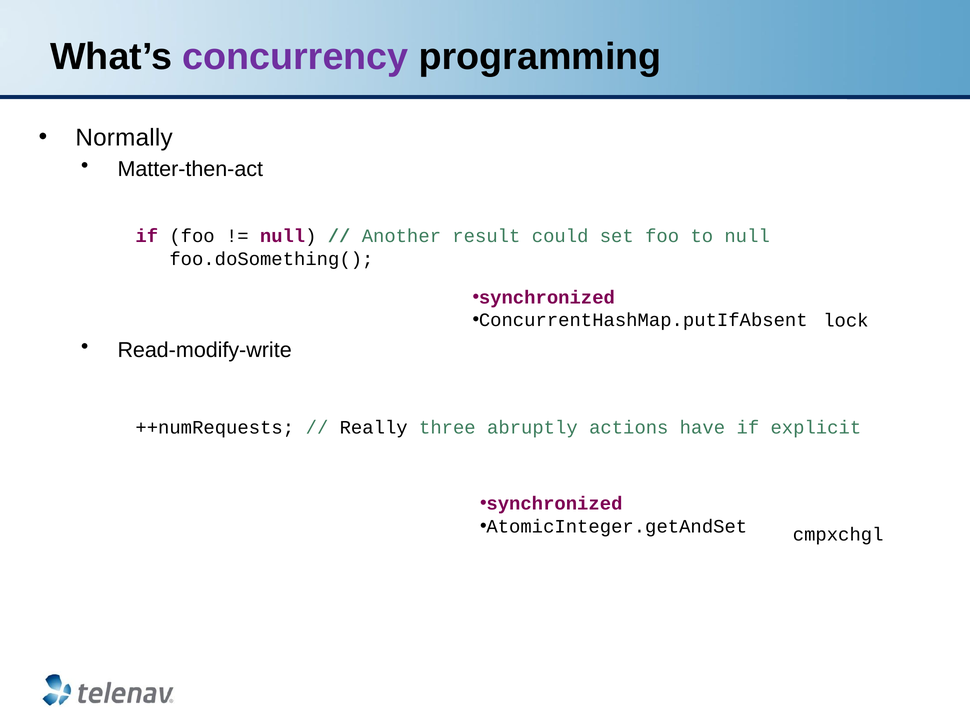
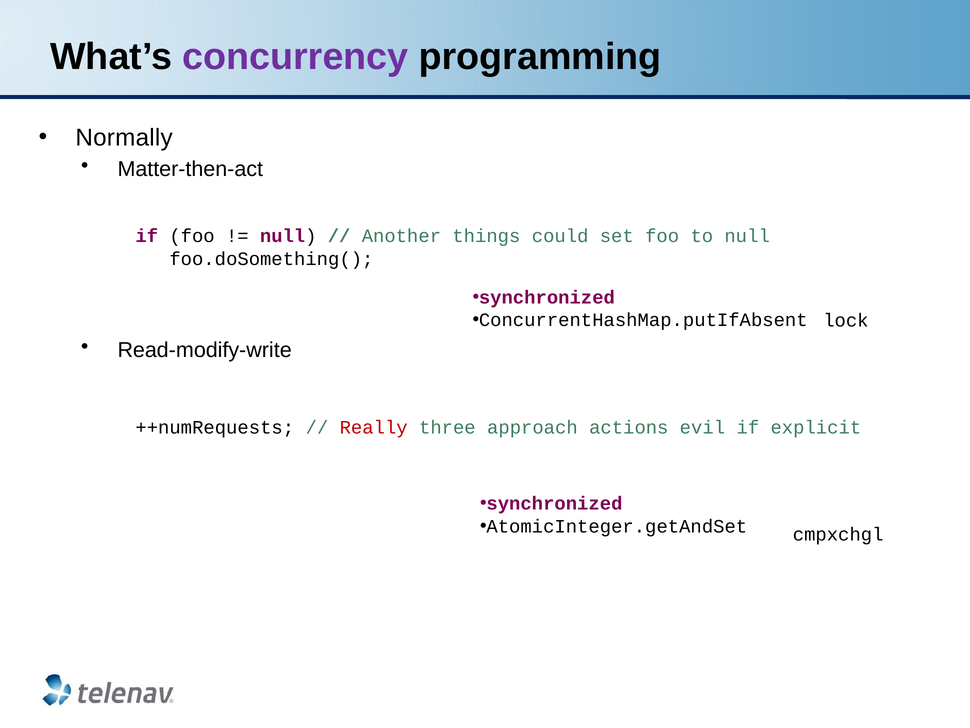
result: result -> things (486, 236)
Really colour: black -> red (374, 427)
abruptly: abruptly -> approach (532, 427)
have: have -> evil (702, 427)
